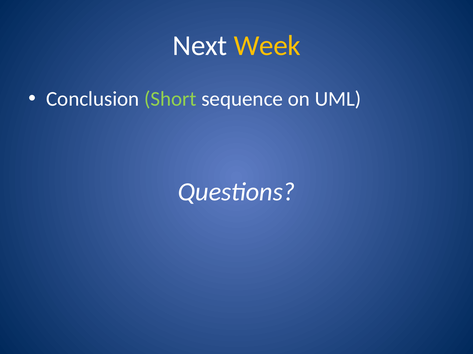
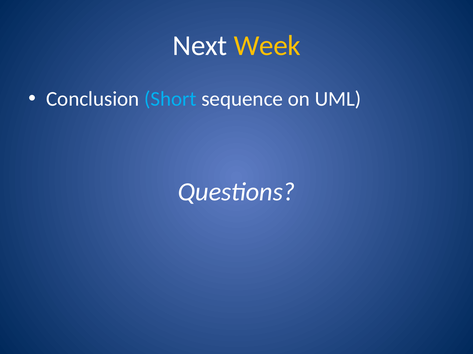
Short colour: light green -> light blue (170, 99)
